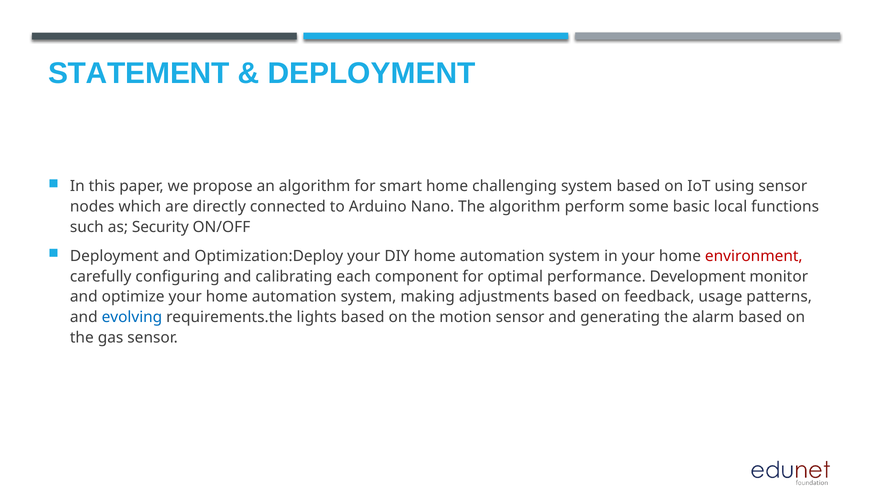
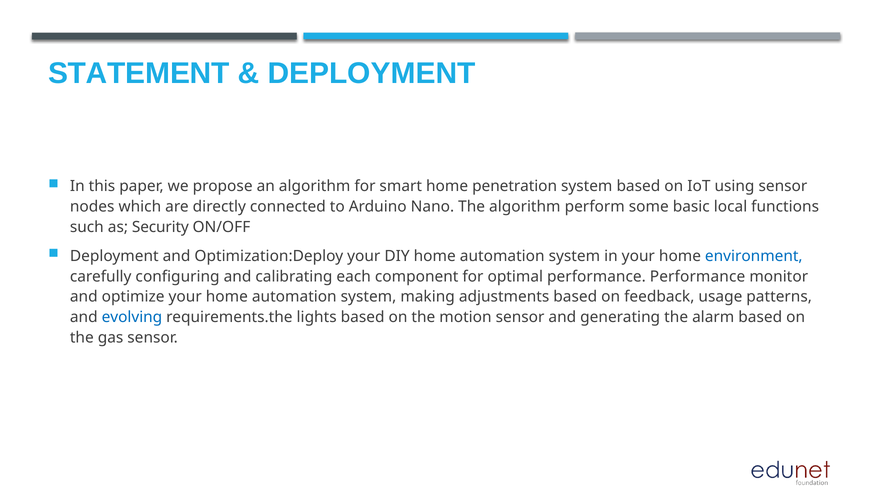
challenging: challenging -> penetration (515, 187)
environment colour: red -> blue (754, 256)
performance Development: Development -> Performance (698, 277)
